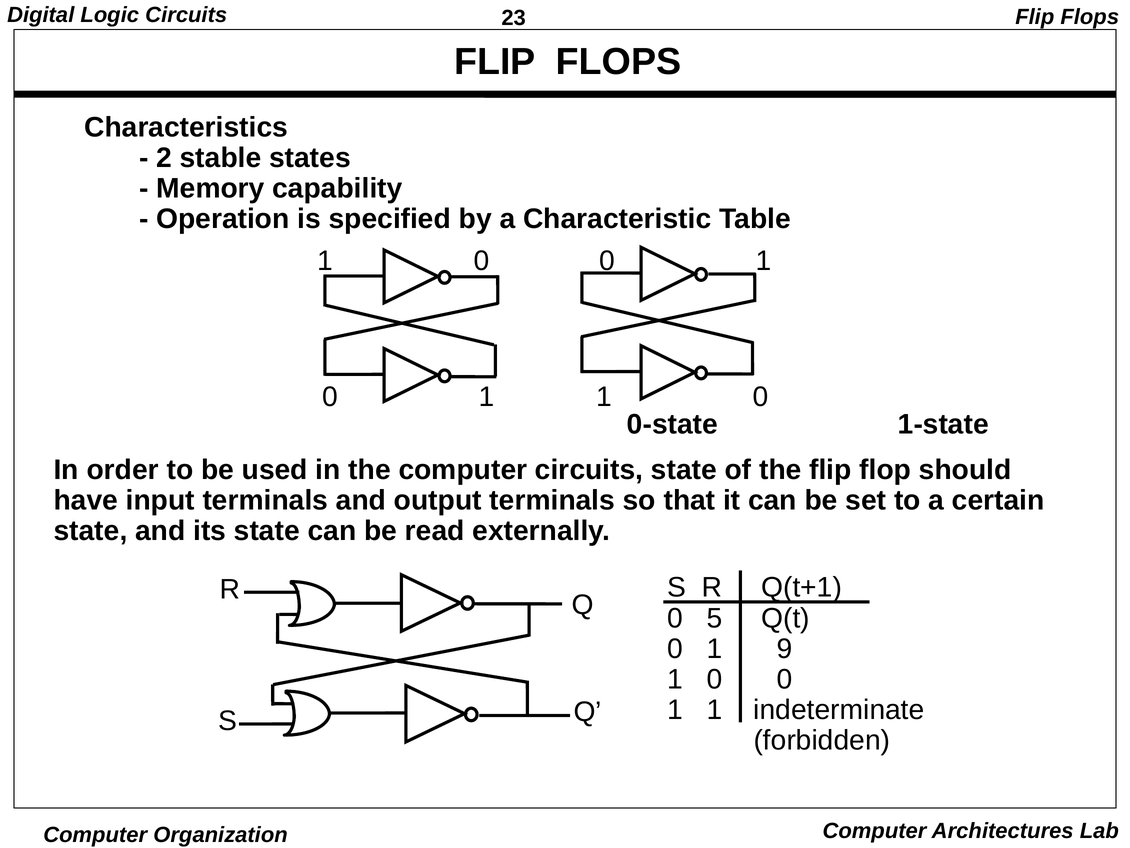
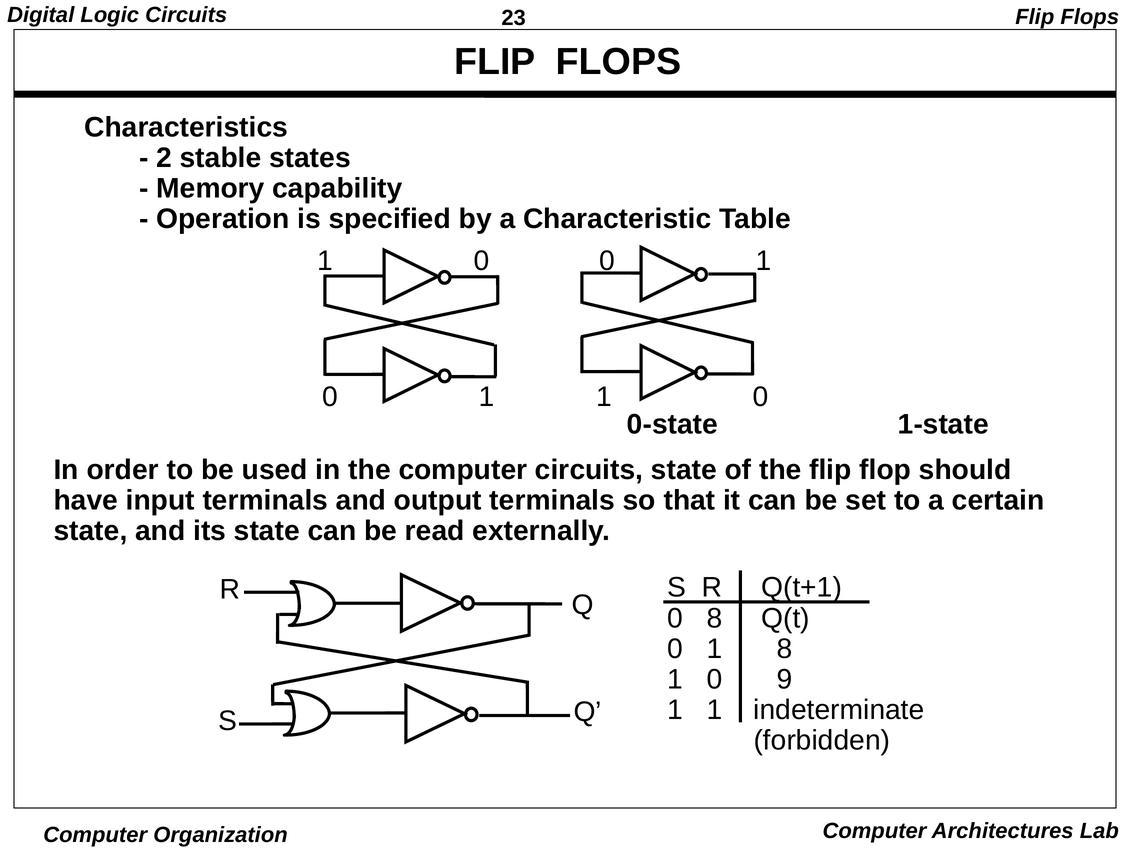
0 5: 5 -> 8 (714, 618)
1 9: 9 -> 8 (785, 648)
0: 0 -> 9 (785, 679)
